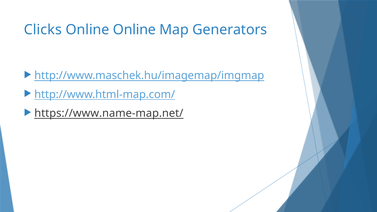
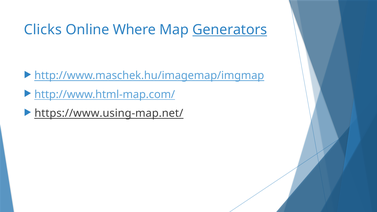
Online Online: Online -> Where (134, 30)
Generators underline: none -> present (230, 30)
https://www.name-map.net/: https://www.name-map.net/ -> https://www.using-map.net/ (109, 113)
